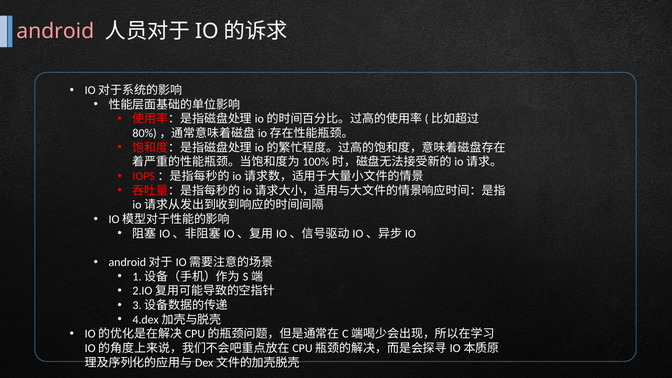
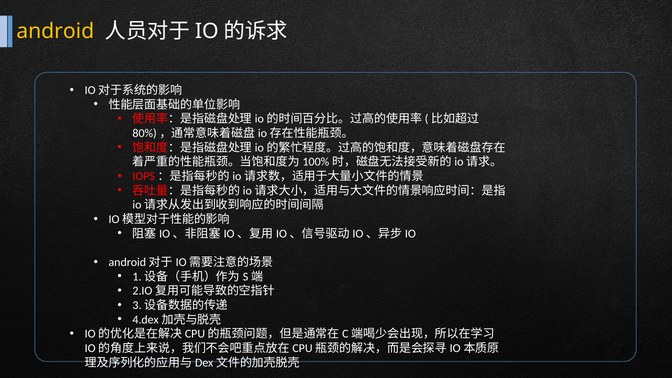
android colour: pink -> yellow (55, 31)
